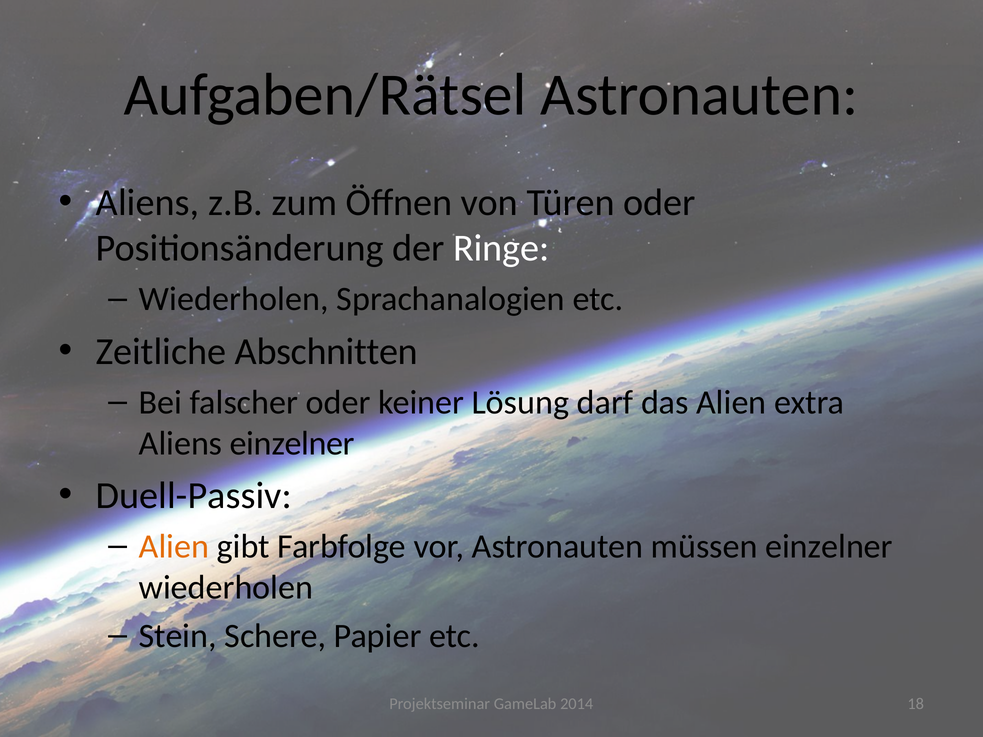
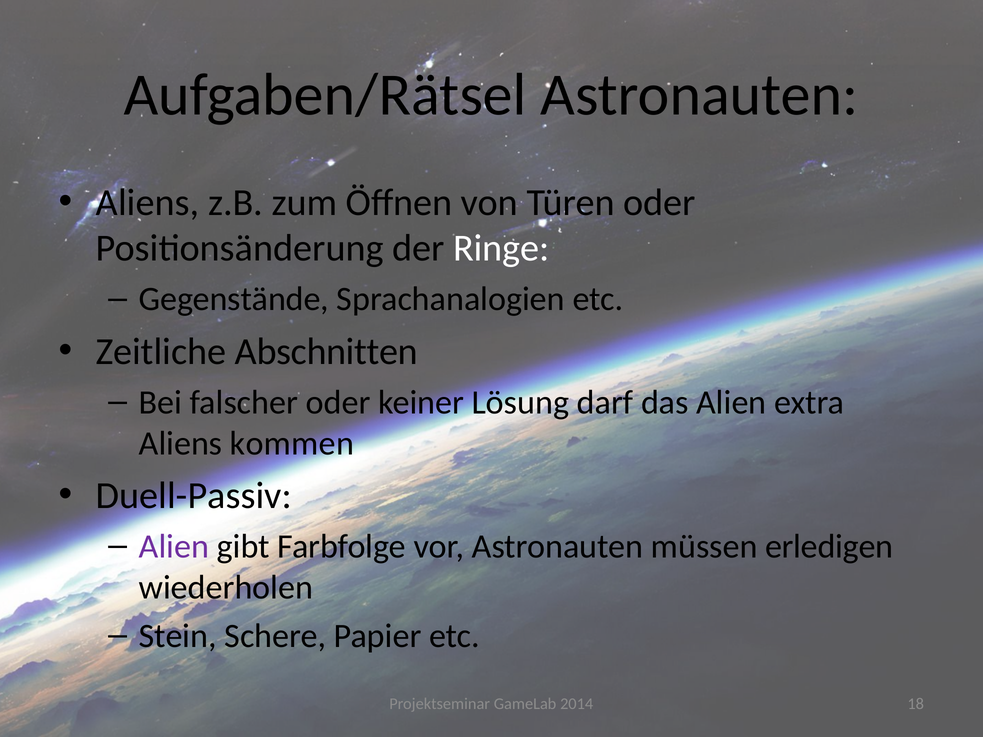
Wiederholen: Wiederholen -> Gegenstände (234, 299)
Aliens einzelner: einzelner -> kommen (292, 443)
Alien colour: orange -> purple (174, 547)
müssen einzelner: einzelner -> erledigen (829, 547)
